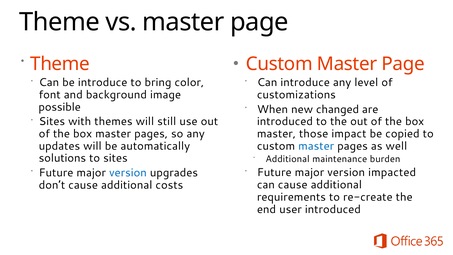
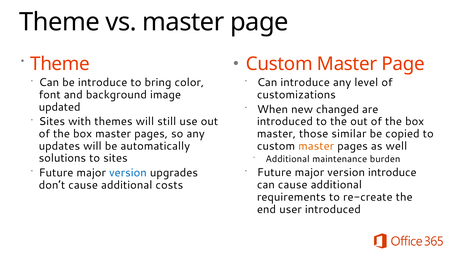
possible: possible -> updated (60, 107)
impact: impact -> similar (349, 134)
master colour: blue -> orange (316, 146)
version impacted: impacted -> introduce (392, 172)
